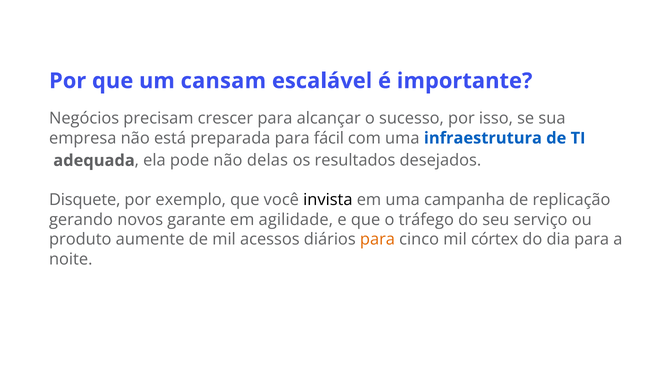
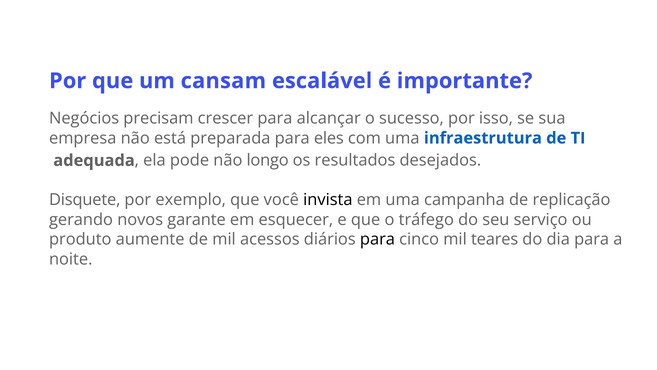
fácil: fácil -> eles (329, 138)
delas: delas -> longo (268, 160)
agilidade: agilidade -> esquecer (296, 219)
para colour: orange -> black (377, 239)
córtex: córtex -> teares (495, 239)
